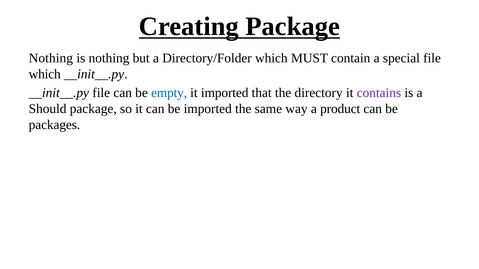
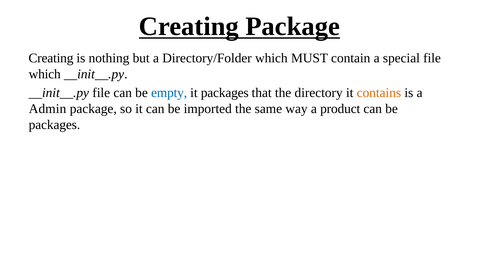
Nothing: Nothing -> Creating (51, 58)
it imported: imported -> packages (225, 93)
contains colour: purple -> orange (379, 93)
Should: Should -> Admin (48, 109)
